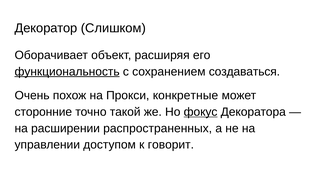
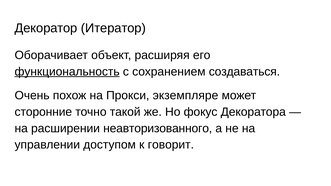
Слишком: Слишком -> Итератор (113, 28)
конкретные: конкретные -> экземпляре (186, 96)
фокус underline: present -> none (201, 112)
распространенных: распространенных -> неавторизованного (158, 128)
